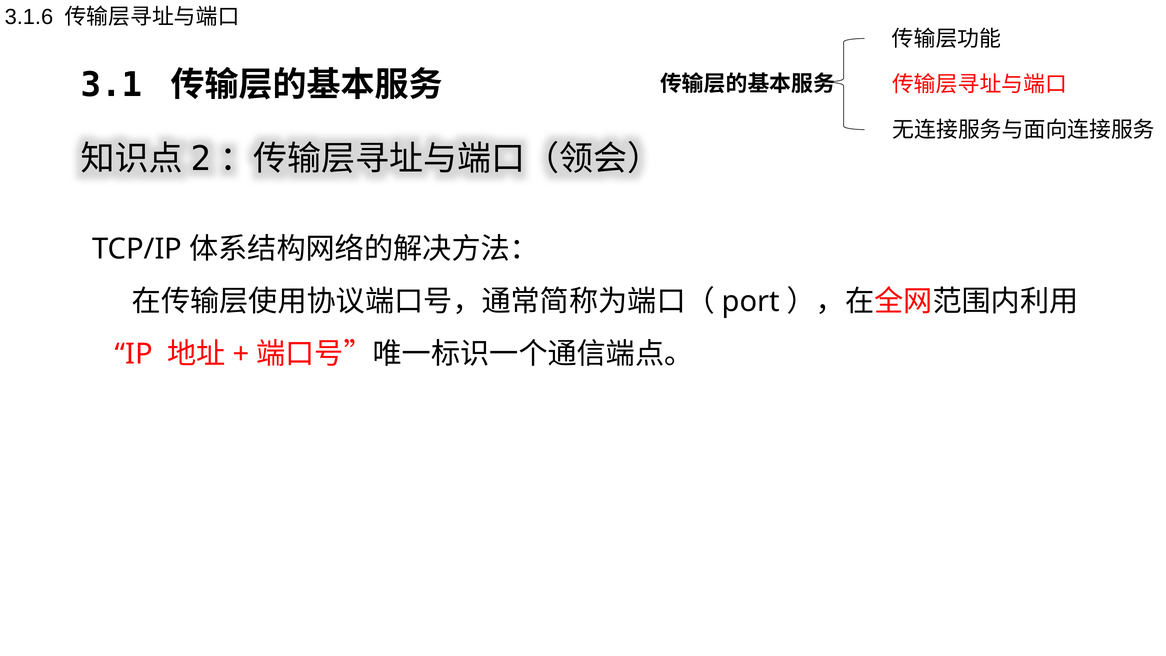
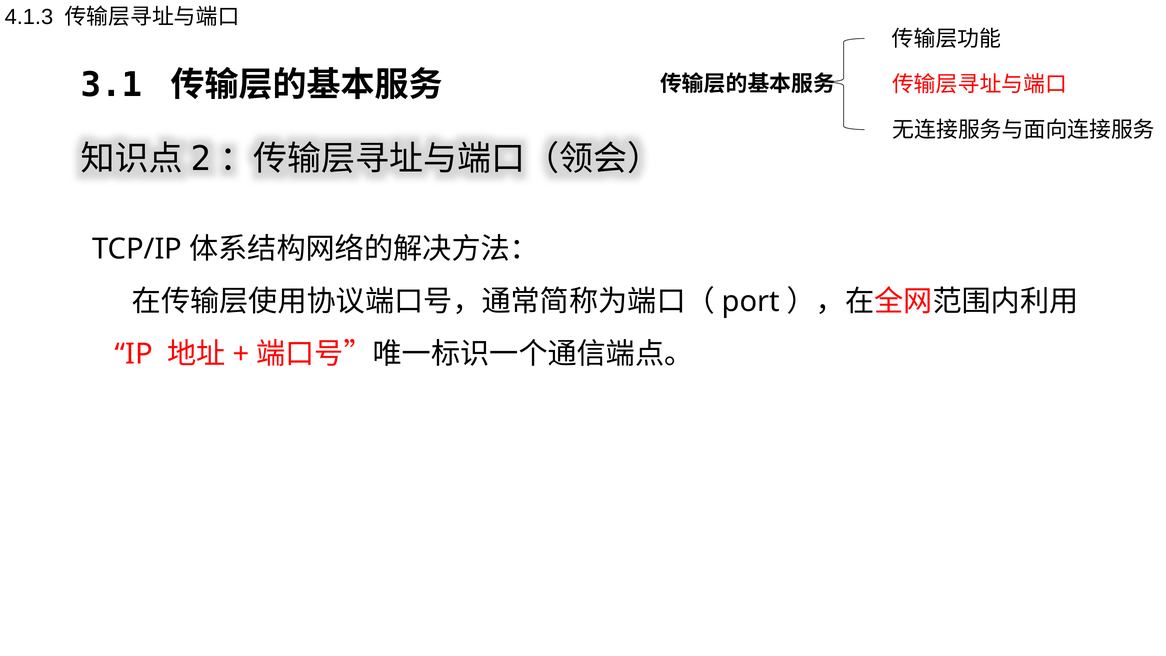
3.1.6: 3.1.6 -> 4.1.3 (29, 17)
